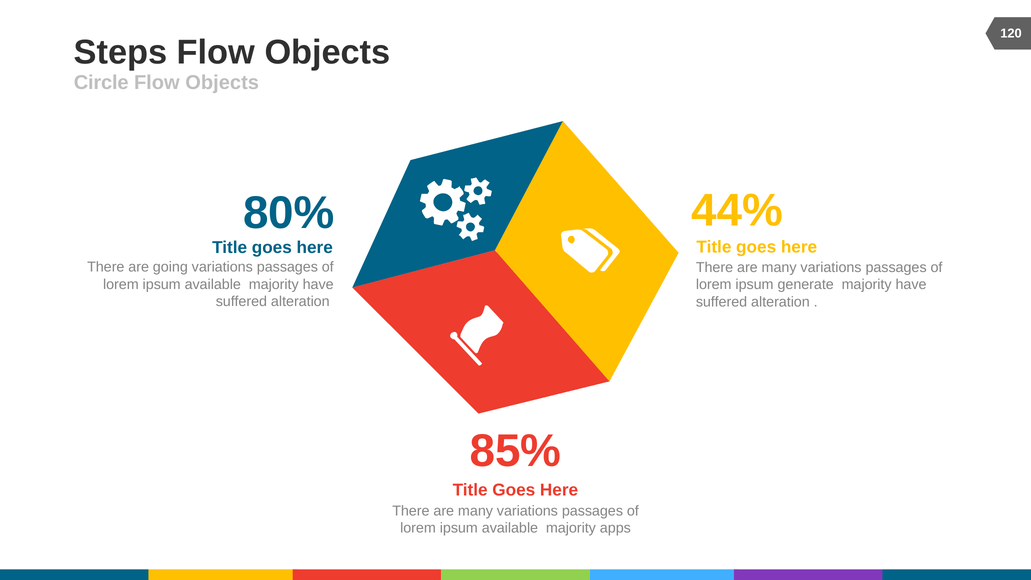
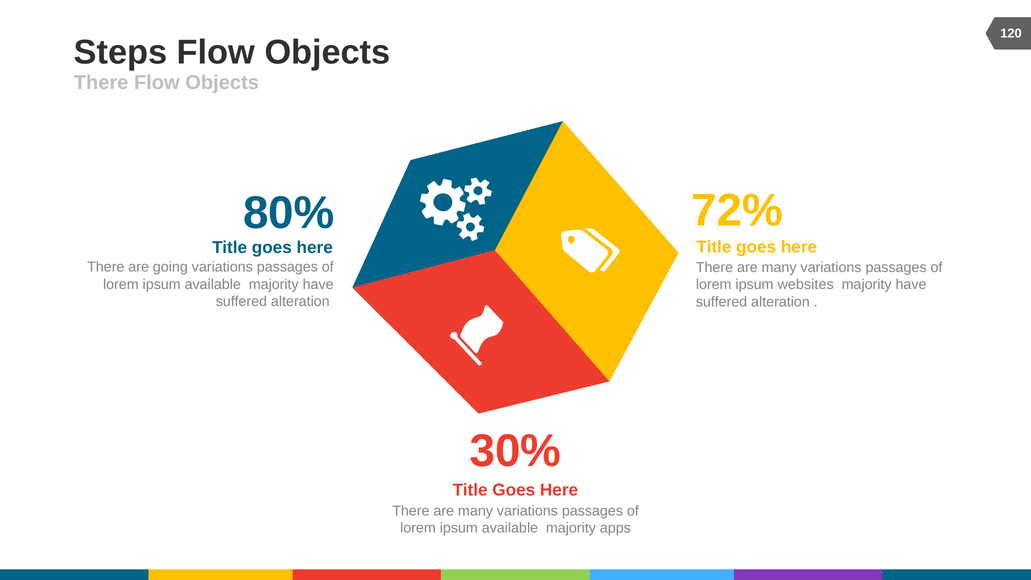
Circle: Circle -> There (101, 83)
44%: 44% -> 72% (737, 211)
generate: generate -> websites (806, 285)
85%: 85% -> 30% (515, 451)
